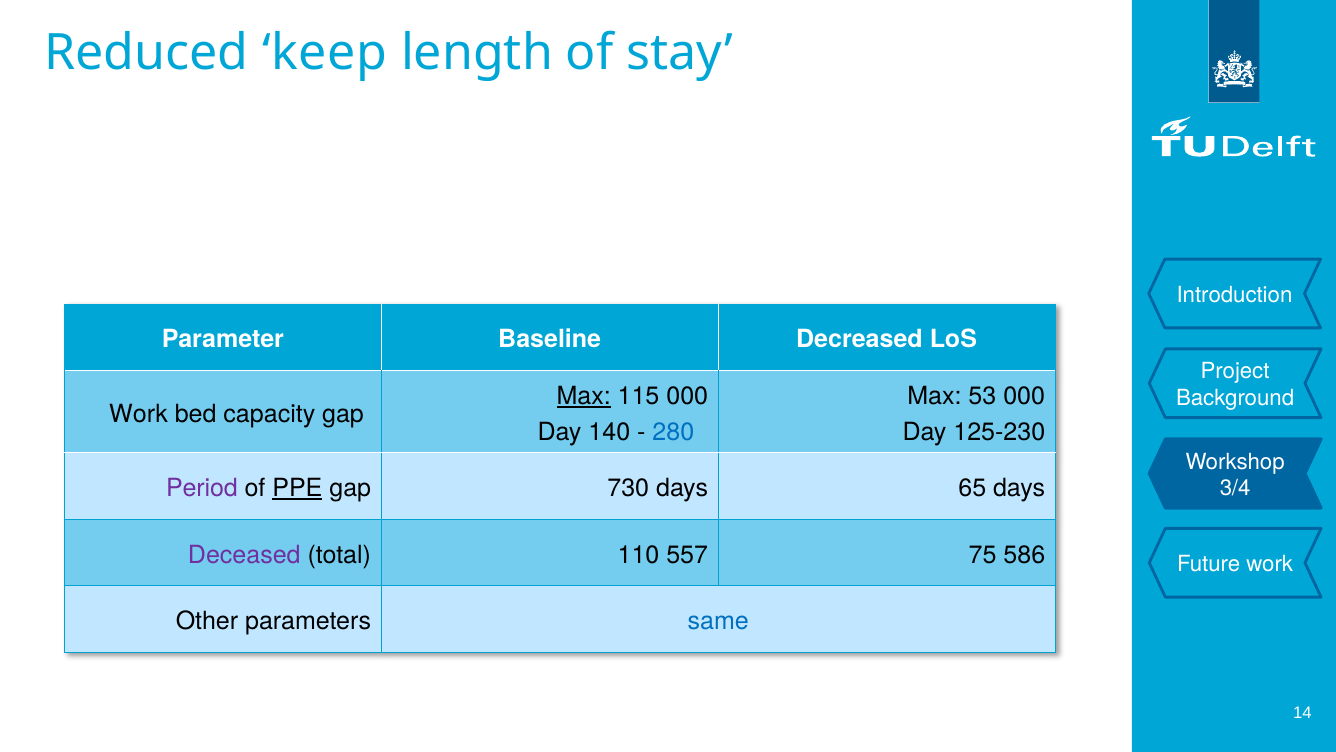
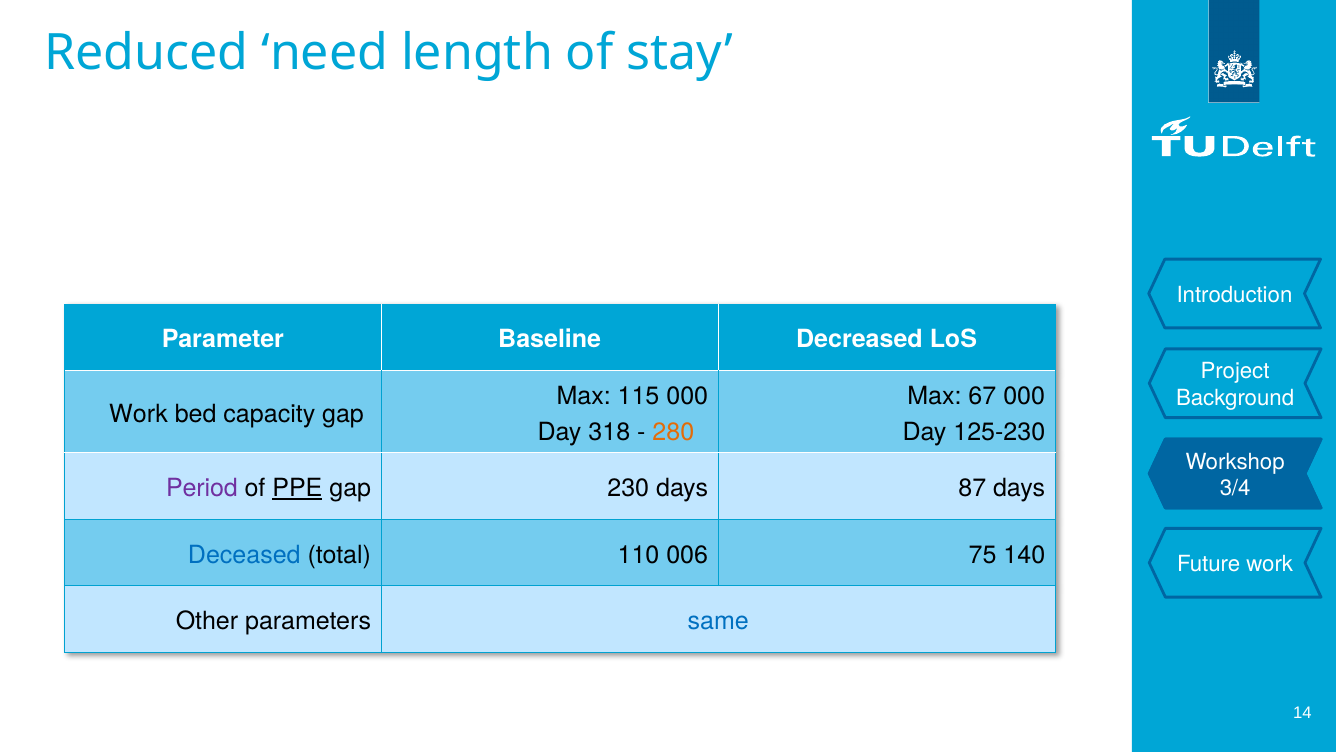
keep: keep -> need (325, 53)
Max underline: present -> none (584, 396)
53: 53 -> 67 (982, 396)
140: 140 -> 318 (609, 432)
280 colour: blue -> orange (673, 432)
730: 730 -> 230 (628, 488)
65: 65 -> 87 (972, 488)
Deceased colour: purple -> blue (244, 555)
557: 557 -> 006 (687, 555)
586: 586 -> 140 (1024, 555)
